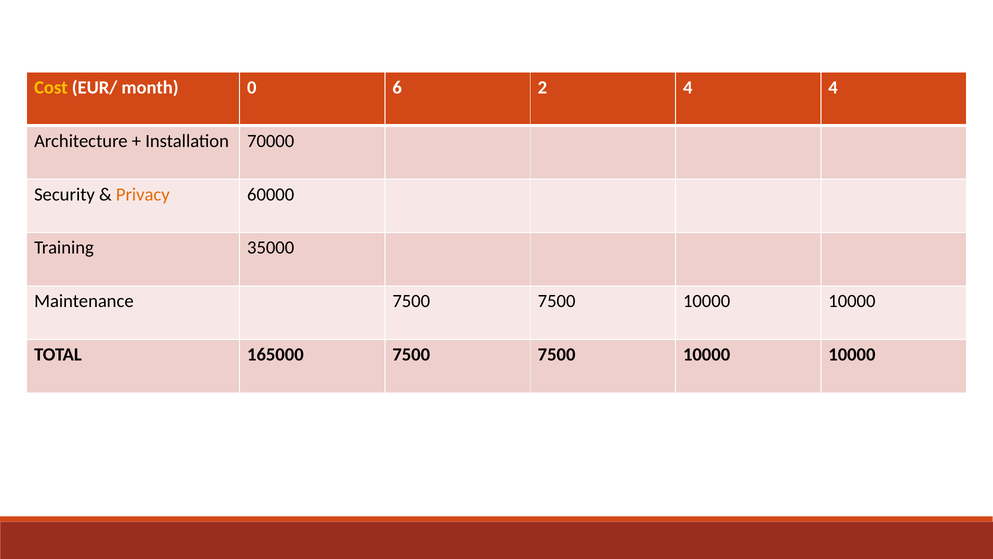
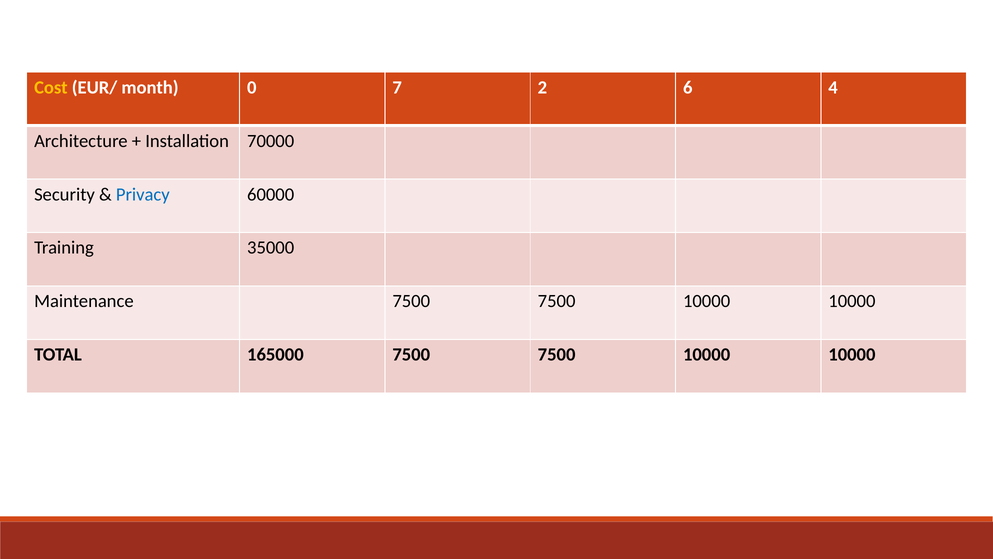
6: 6 -> 7 (397, 87)
2 4: 4 -> 6 (688, 87)
Privacy colour: orange -> blue (143, 194)
